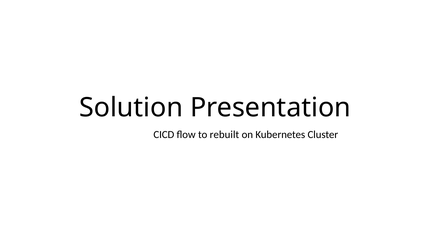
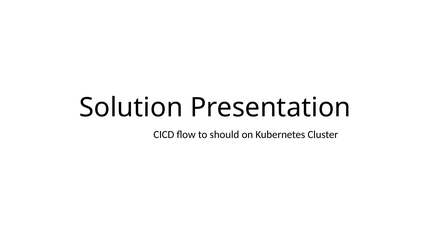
rebuilt: rebuilt -> should (224, 134)
